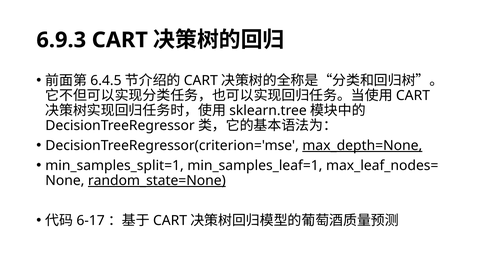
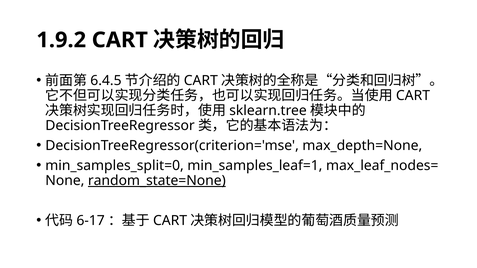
6.9.3: 6.9.3 -> 1.9.2 (61, 40)
max_depth=None underline: present -> none (362, 146)
min_samples_split=1: min_samples_split=1 -> min_samples_split=0 (115, 166)
